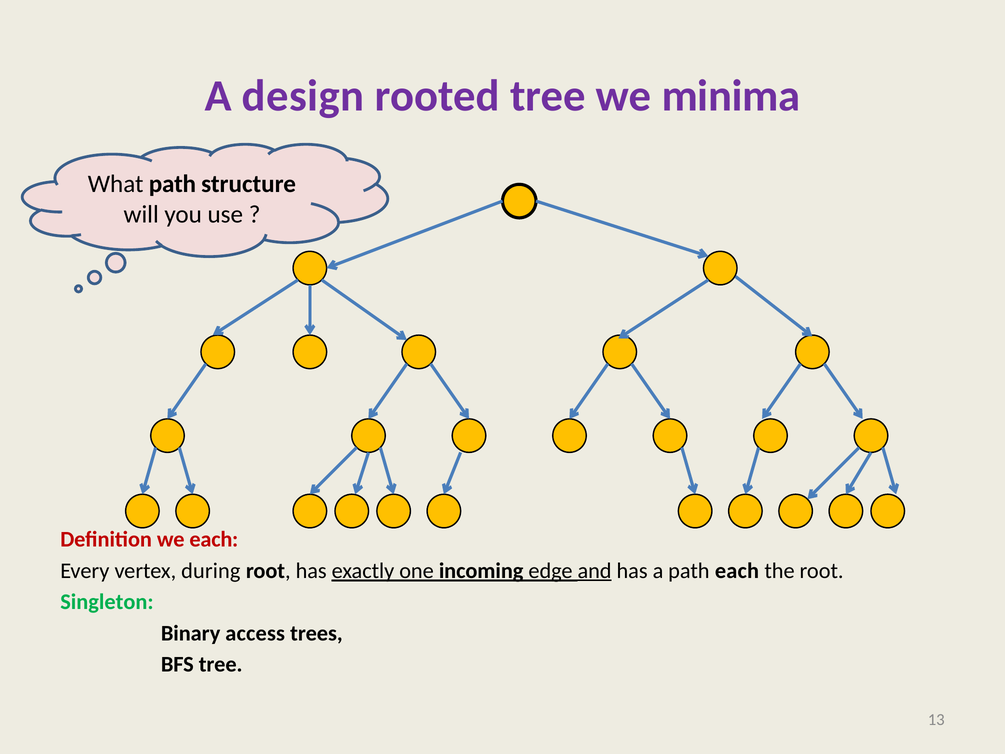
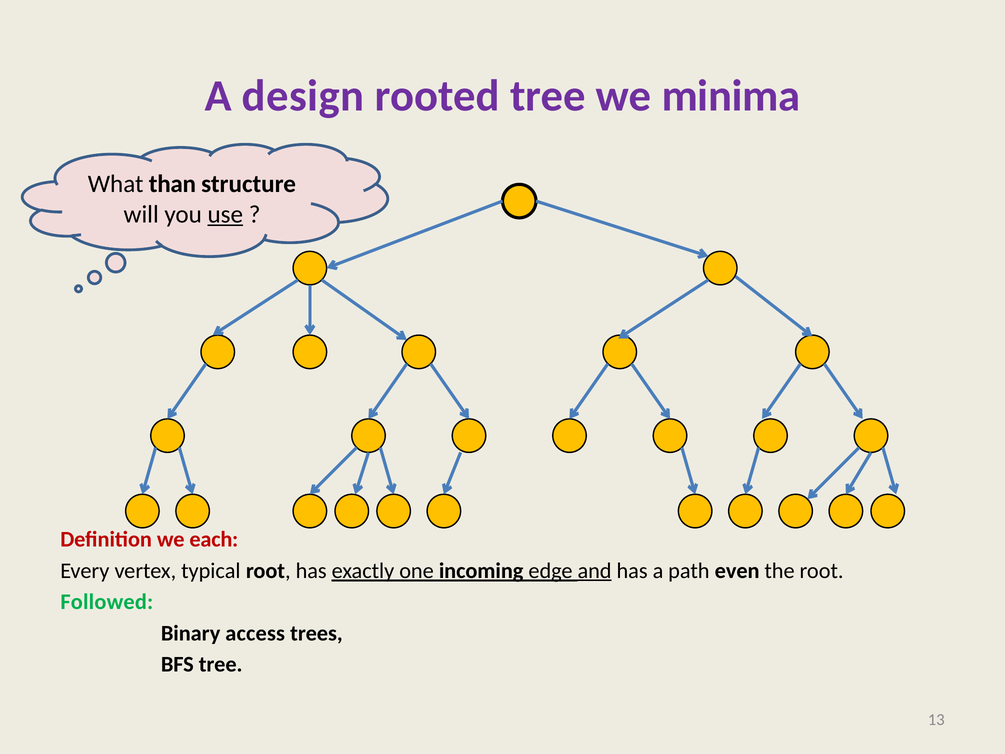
What path: path -> than (172, 184)
use underline: none -> present (225, 214)
during: during -> typical (211, 571)
path each: each -> even (737, 571)
Singleton: Singleton -> Followed (107, 602)
